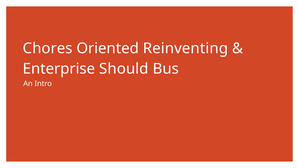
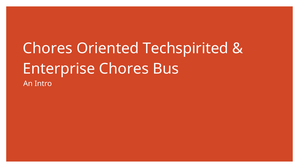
Reinventing: Reinventing -> Techspirited (186, 49)
Enterprise Should: Should -> Chores (124, 69)
